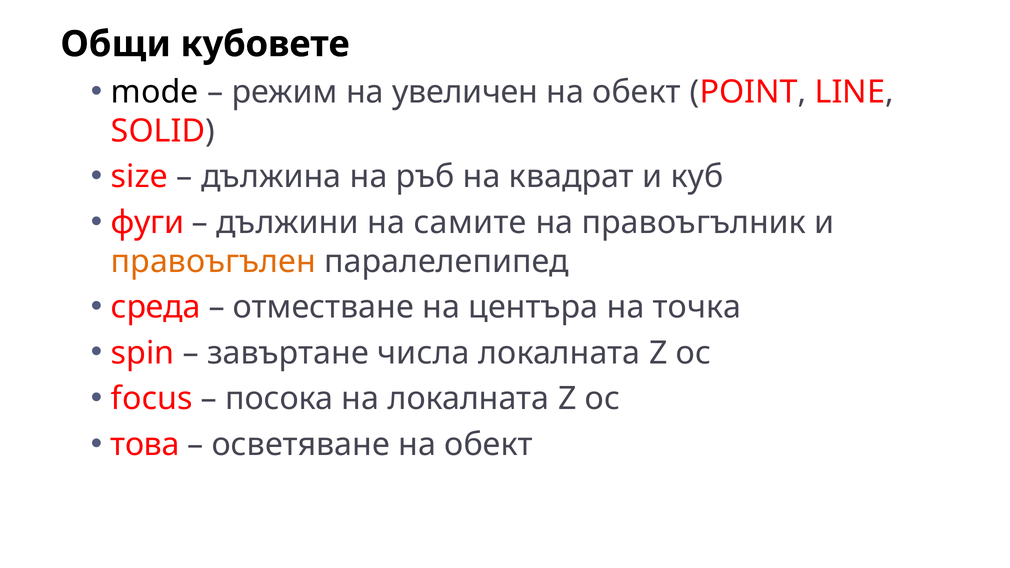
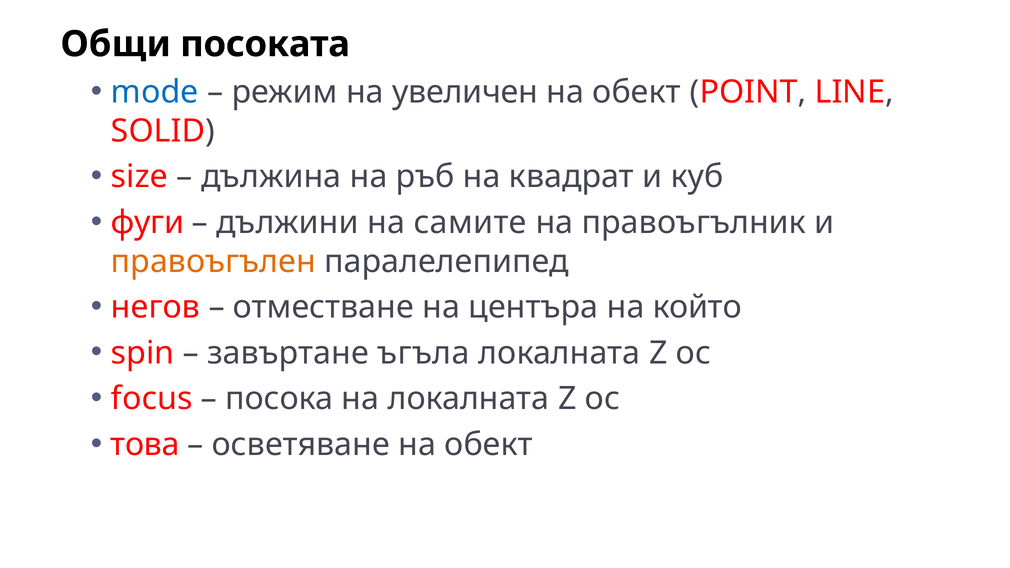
кубовете: кубовете -> посоката (265, 44)
mode colour: black -> blue (155, 92)
среда: среда -> негов (156, 307)
точка: точка -> който (697, 307)
числа: числа -> ъгъла (423, 353)
